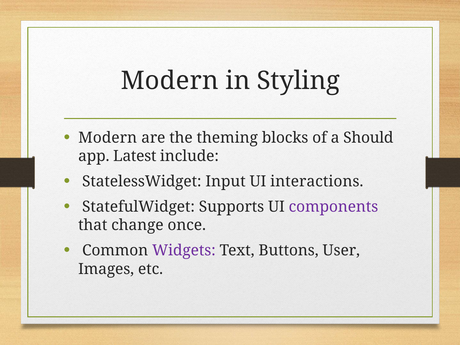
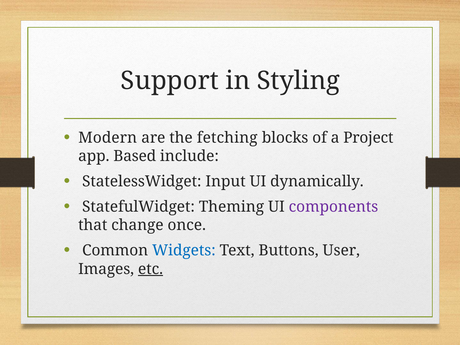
Modern: Modern -> Support (170, 81)
theming: theming -> fetching (227, 138)
Should: Should -> Project (368, 138)
Latest: Latest -> Based (135, 156)
interactions: interactions -> dynamically (317, 182)
Supports: Supports -> Theming (231, 207)
Widgets colour: purple -> blue (184, 251)
etc underline: none -> present (151, 269)
